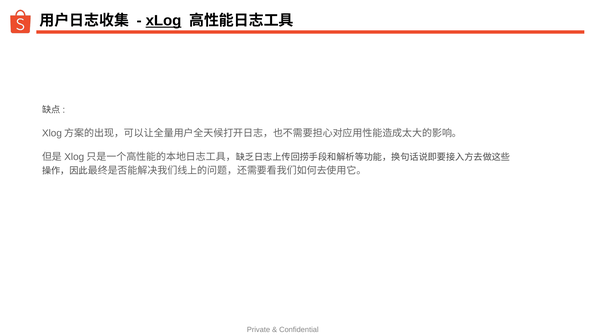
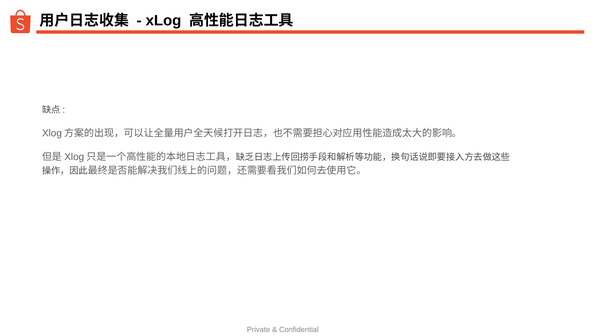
xLog underline: present -> none (164, 21)
